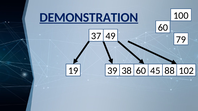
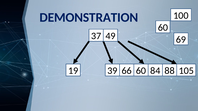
DEMONSTRATION underline: present -> none (89, 18)
79: 79 -> 69 (181, 40)
38: 38 -> 66 (127, 71)
45: 45 -> 84 (155, 71)
102: 102 -> 105 (186, 71)
